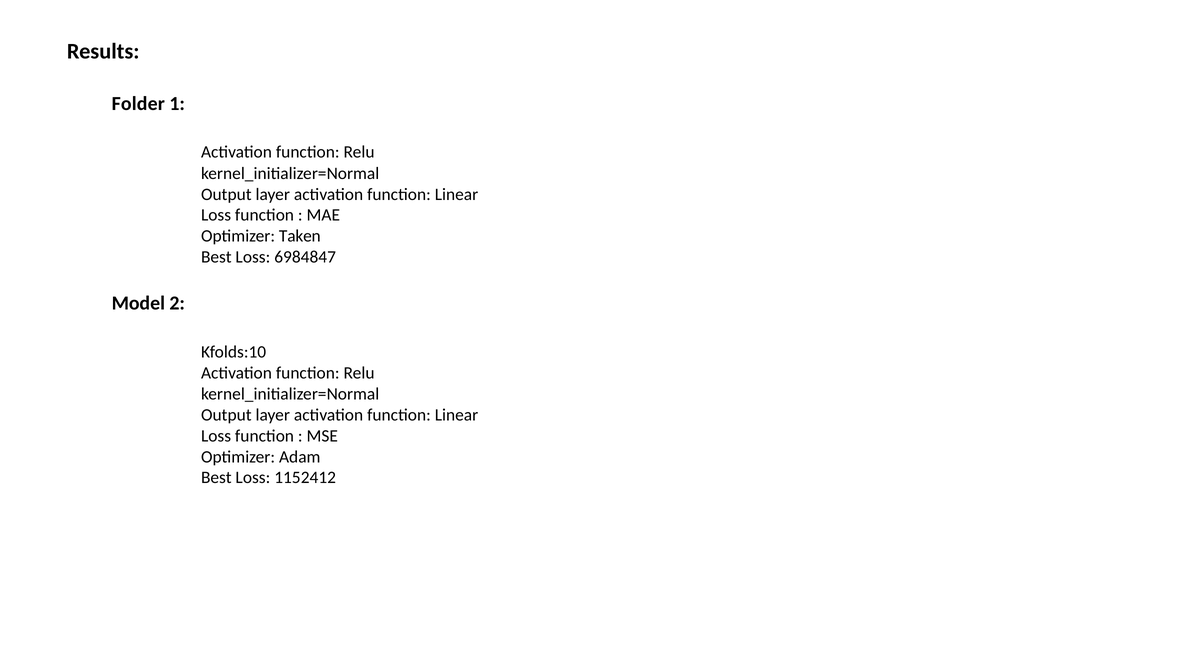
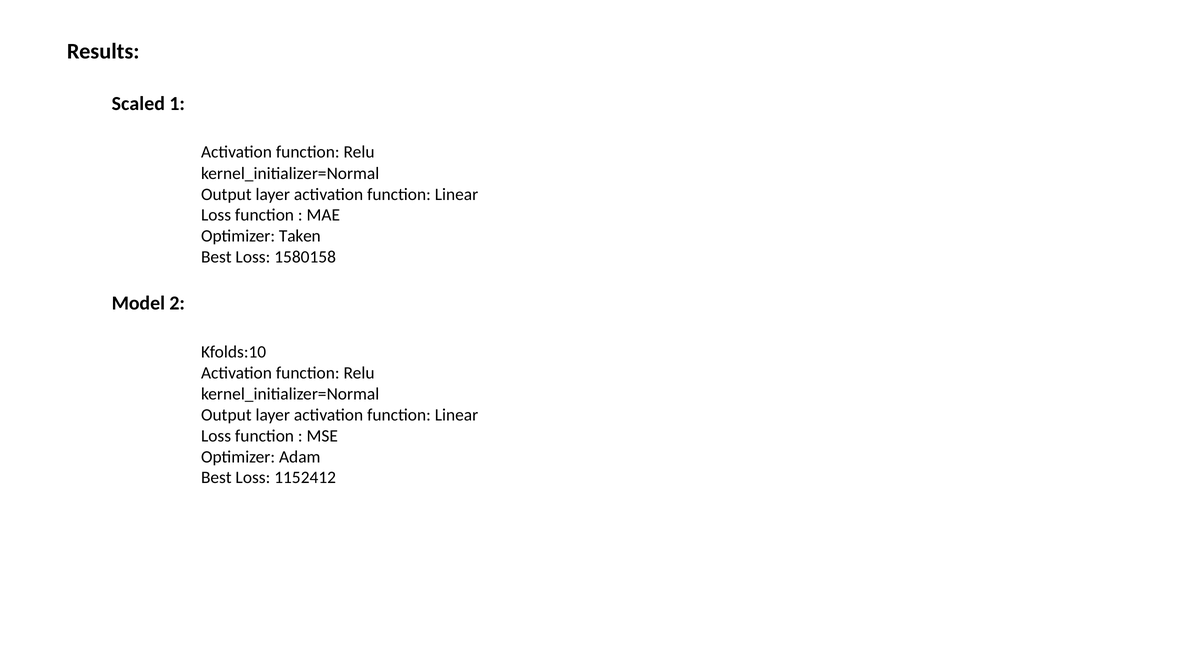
Folder: Folder -> Scaled (138, 103)
6984847: 6984847 -> 1580158 (305, 257)
